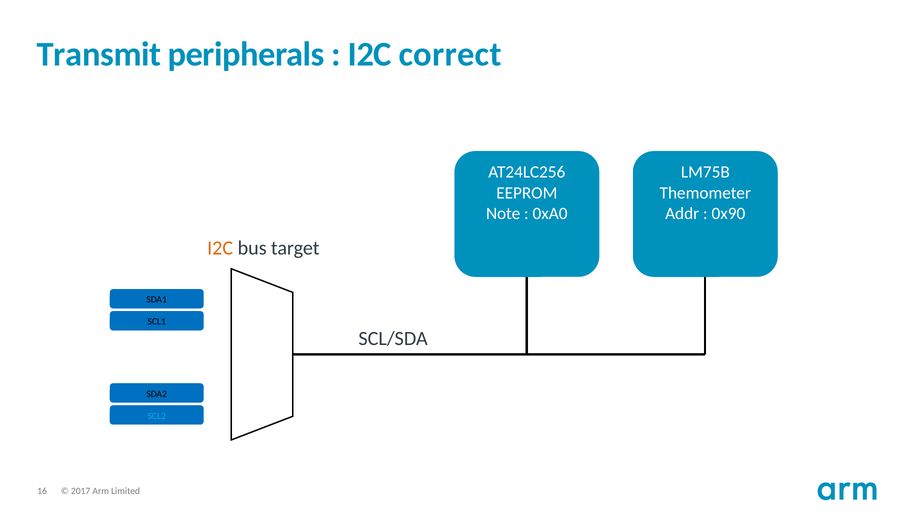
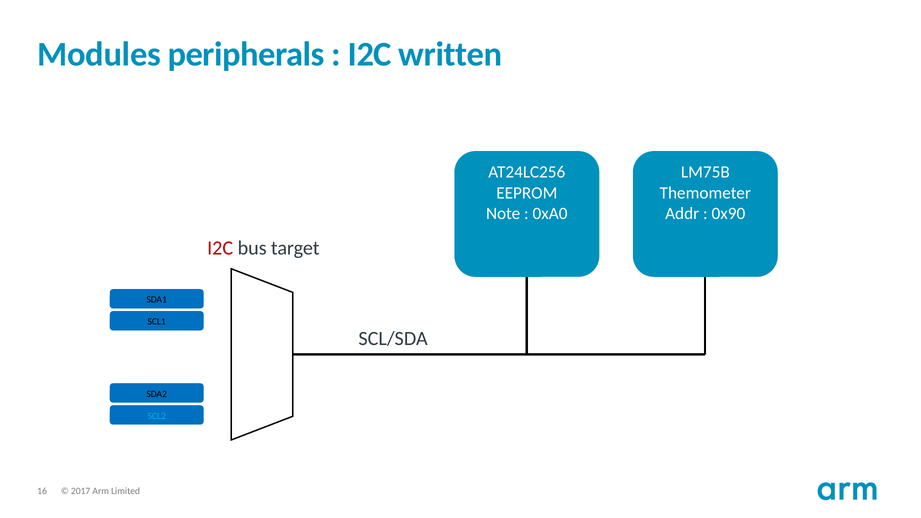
Transmit: Transmit -> Modules (99, 54)
correct: correct -> written (450, 54)
I2C colour: orange -> red (220, 248)
